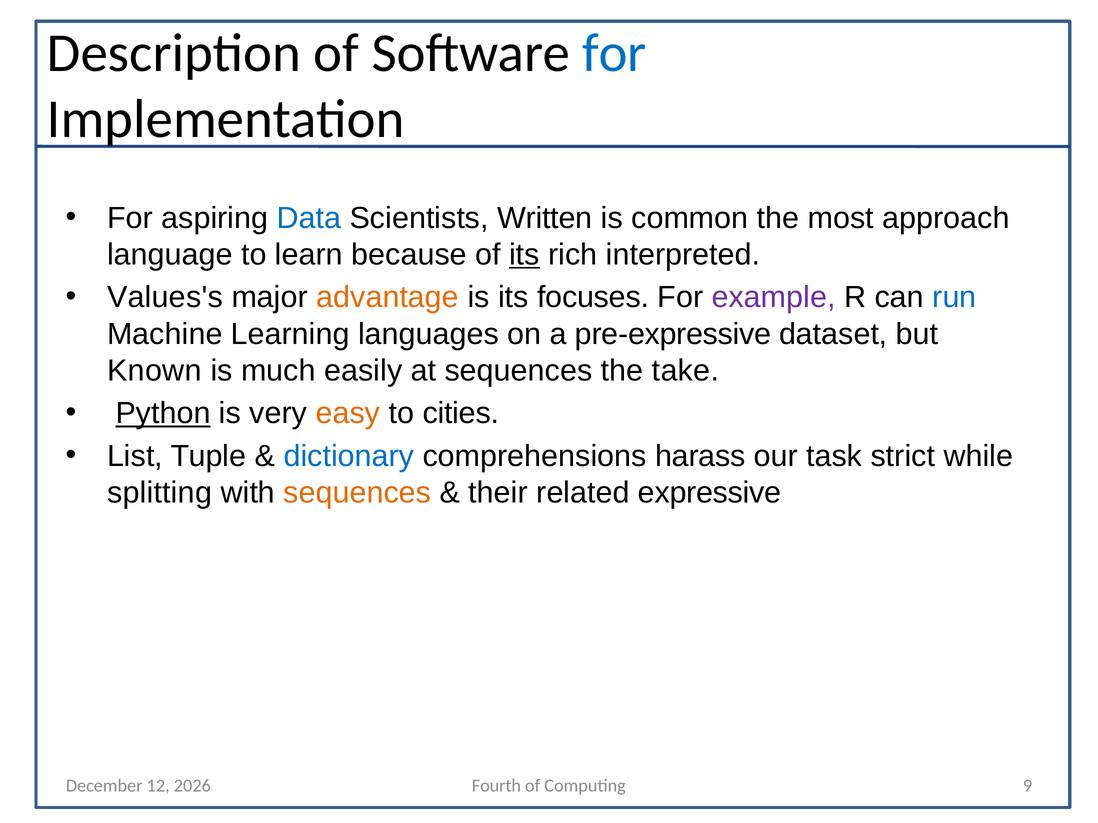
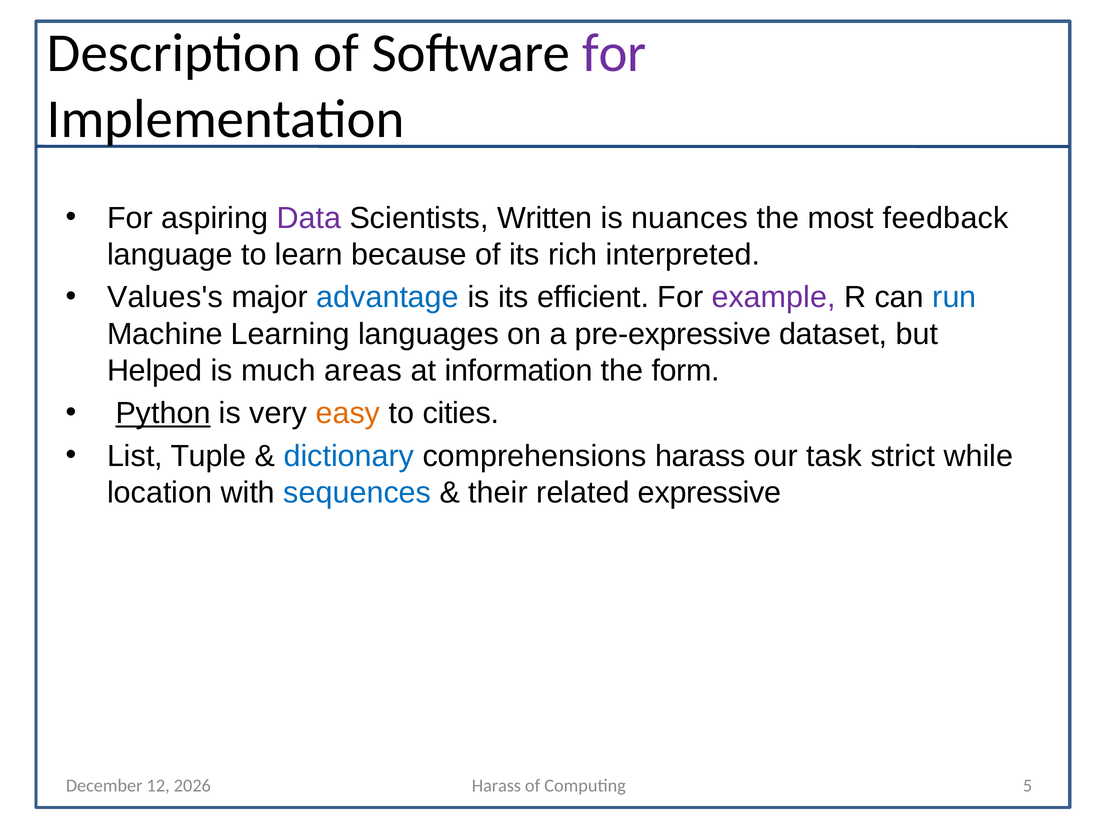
for colour: blue -> purple (614, 53)
Data colour: blue -> purple (309, 218)
common: common -> nuances (690, 218)
approach: approach -> feedback (946, 218)
its underline: present -> none (524, 255)
advantage colour: orange -> blue (388, 298)
focuses: focuses -> efficient (593, 298)
Known: Known -> Helped (155, 371)
easily: easily -> areas (363, 371)
at sequences: sequences -> information (519, 371)
take: take -> form (686, 371)
splitting: splitting -> location (160, 493)
sequences colour: orange -> blue (357, 493)
Fourth: Fourth -> Harass (496, 786)
9: 9 -> 5 (1028, 786)
